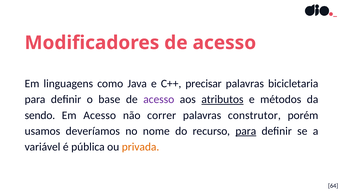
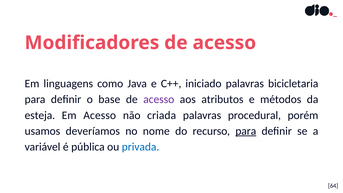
precisar: precisar -> iniciado (203, 84)
atributos underline: present -> none (222, 99)
sendo: sendo -> esteja (40, 115)
correr: correr -> criada (162, 115)
construtor: construtor -> procedural (254, 115)
privada colour: orange -> blue (141, 147)
